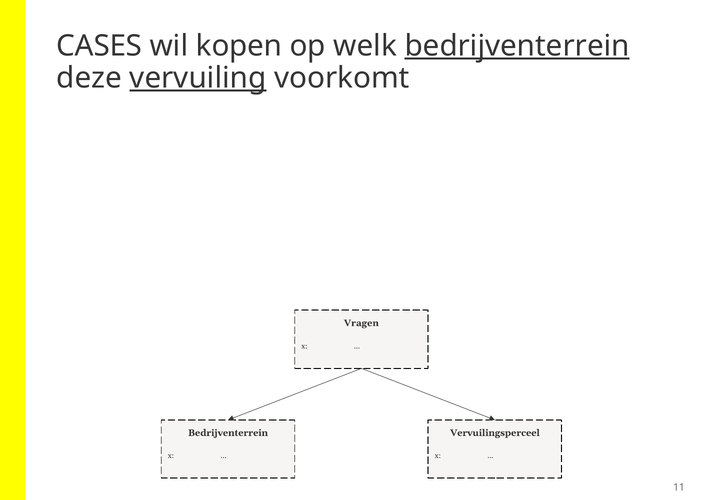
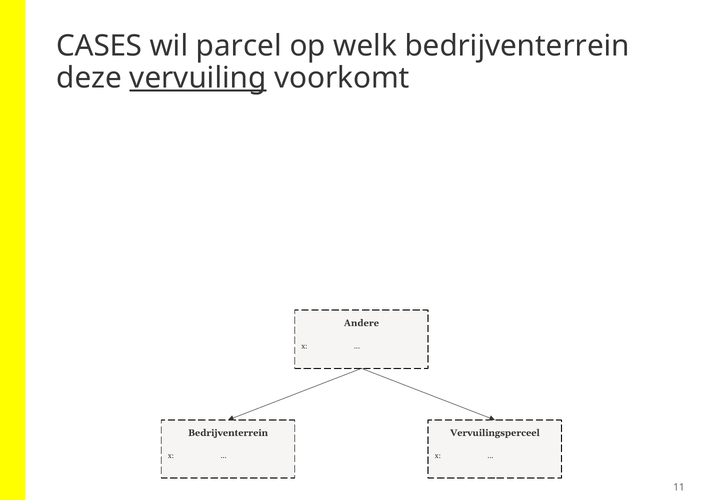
kopen: kopen -> parcel (239, 46)
bedrijventerrein underline: present -> none (517, 46)
Vragen: Vragen -> Andere (361, 323)
